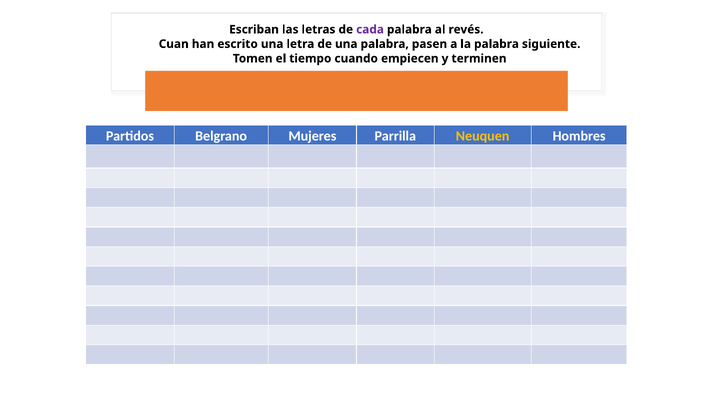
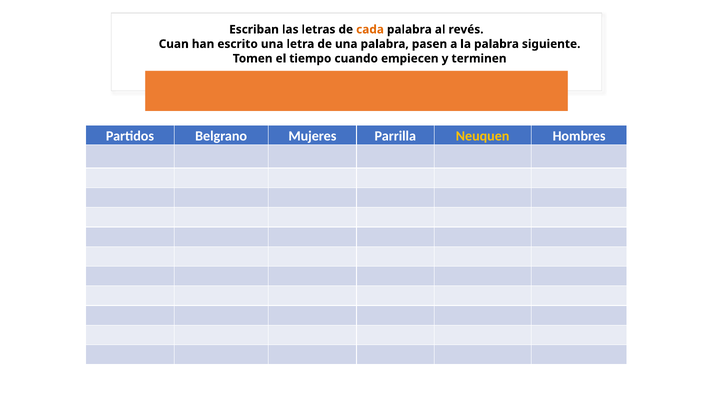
cada colour: purple -> orange (370, 29)
